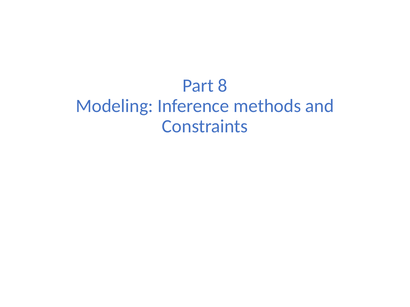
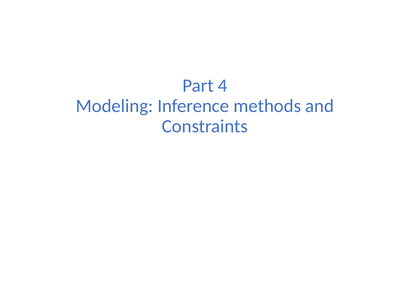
8: 8 -> 4 (223, 86)
